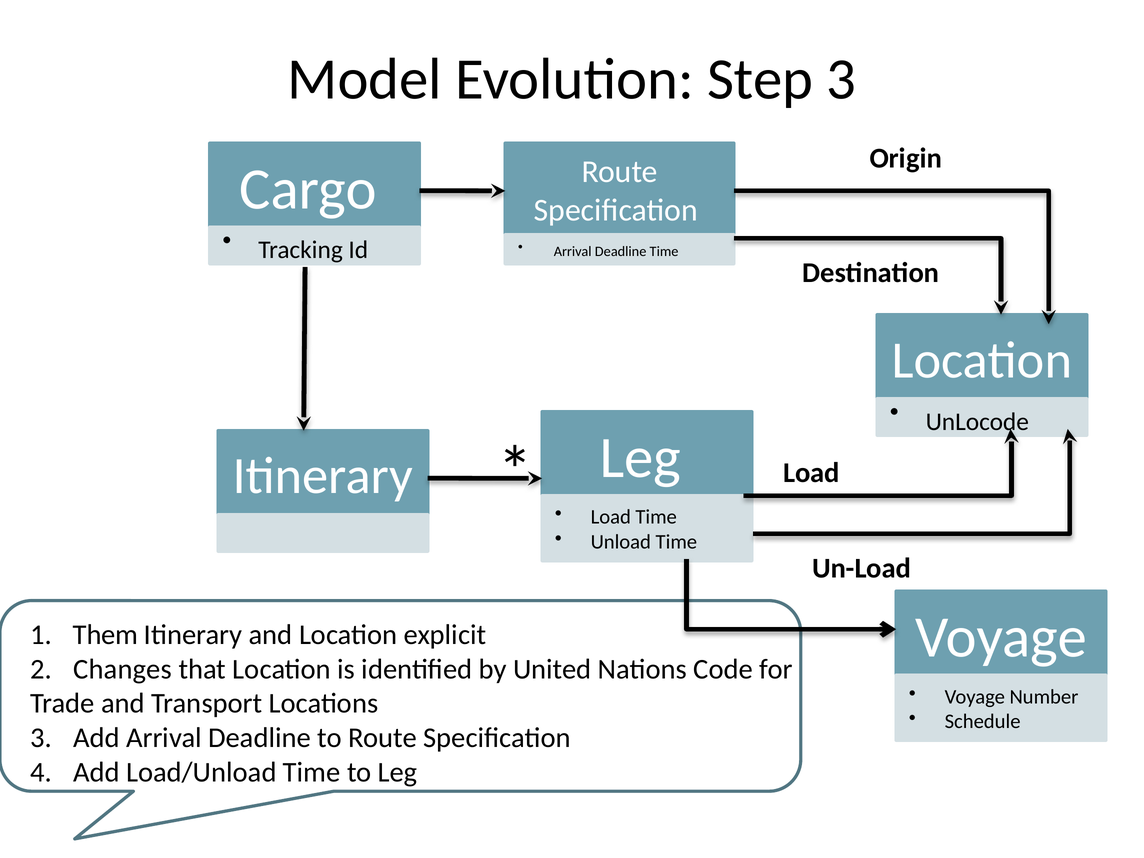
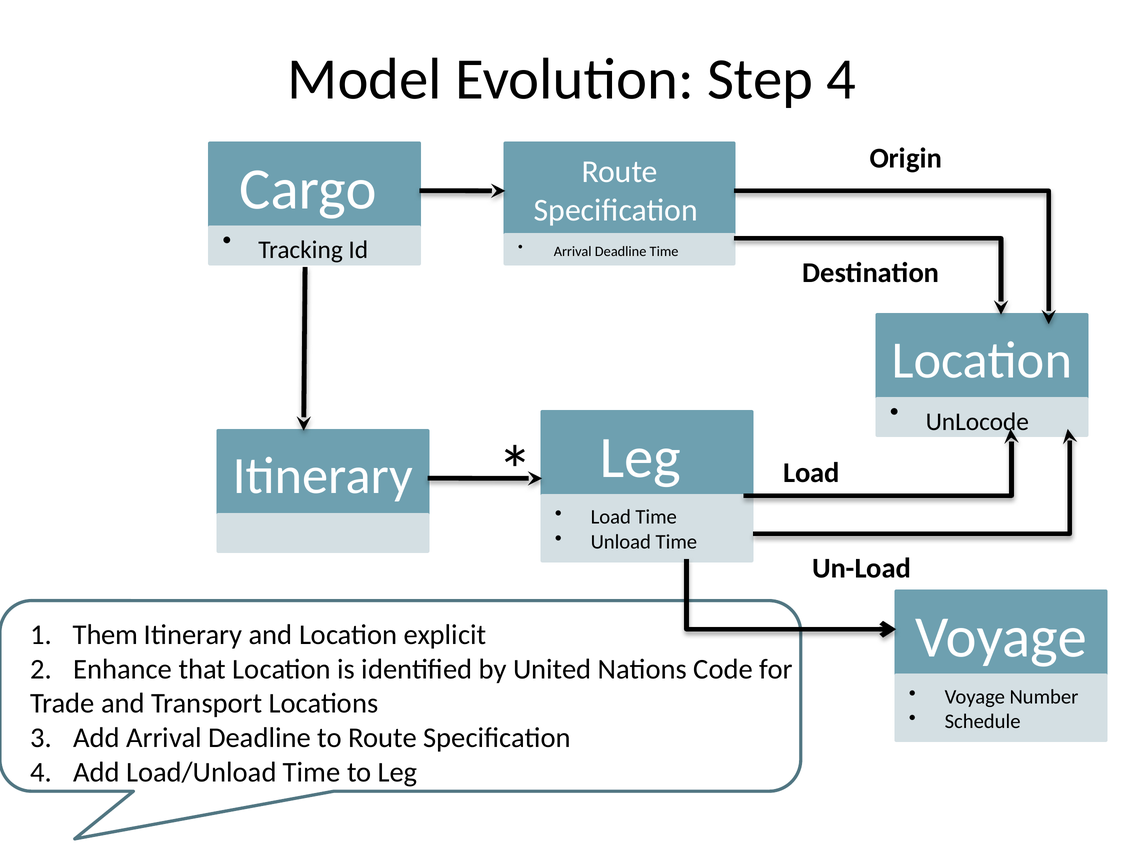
Step 3: 3 -> 4 (841, 79)
Changes: Changes -> Enhance (123, 669)
